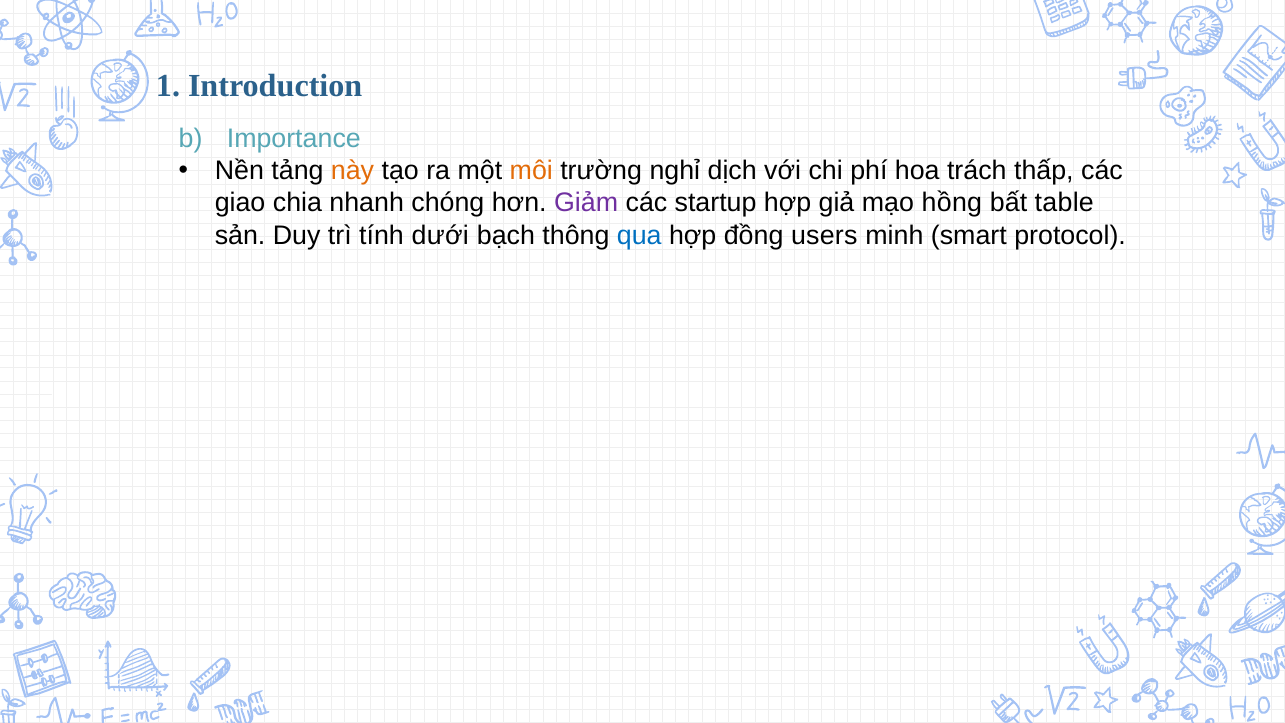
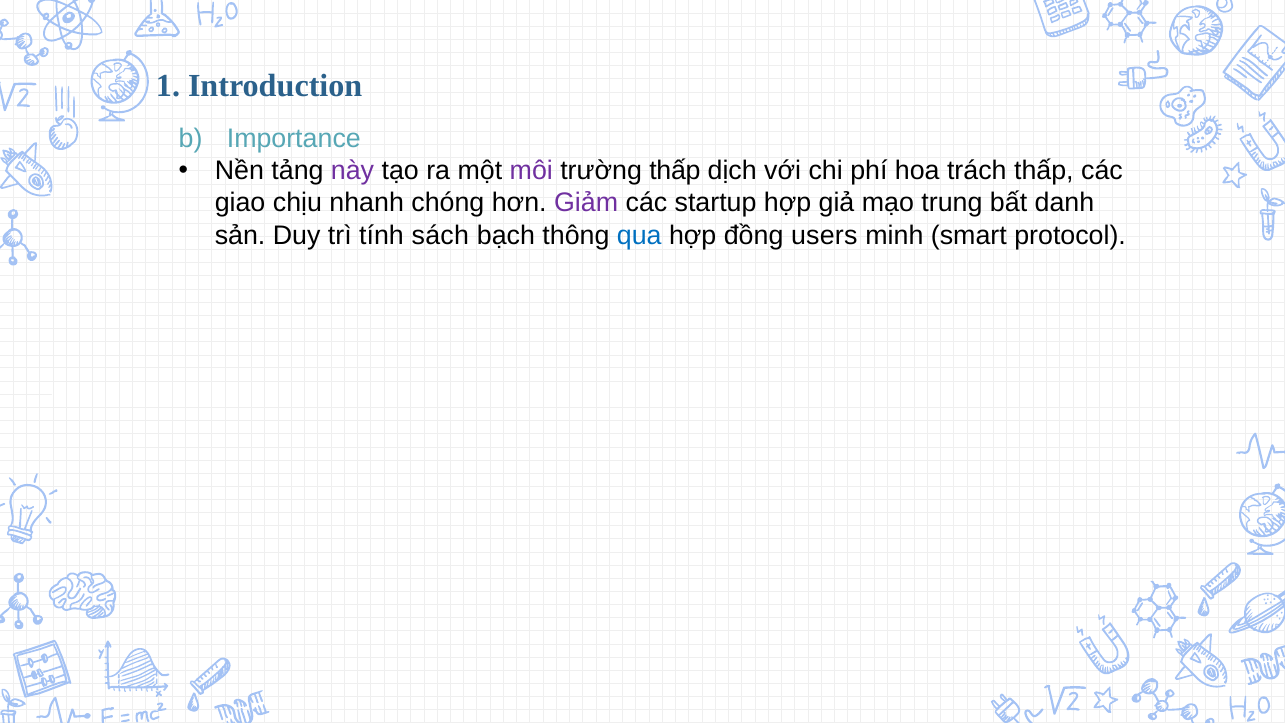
này colour: orange -> purple (353, 171)
môi colour: orange -> purple (531, 171)
trường nghỉ: nghỉ -> thấp (675, 171)
chia: chia -> chịu (297, 203)
hồng: hồng -> trung (952, 203)
table: table -> danh (1064, 203)
dưới: dưới -> sách (440, 235)
